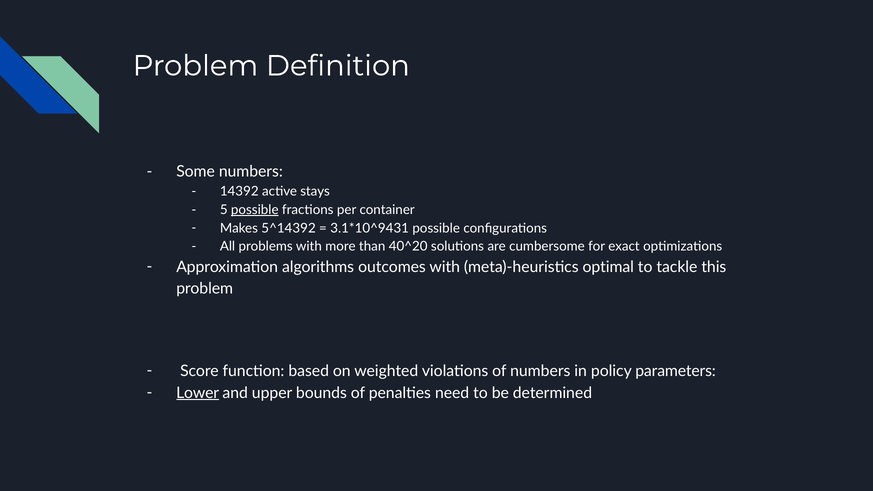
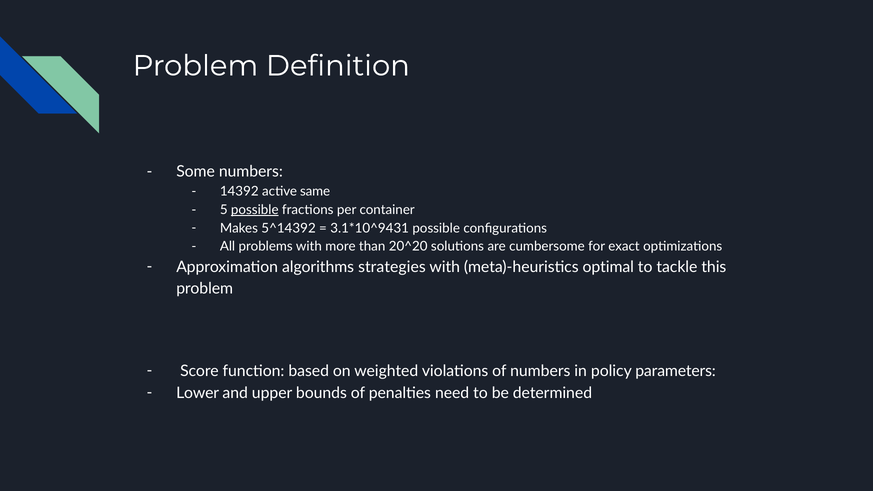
stays: stays -> same (315, 191)
40^20: 40^20 -> 20^20 (408, 247)
outcomes: outcomes -> strategies (392, 267)
Lower underline: present -> none (198, 393)
